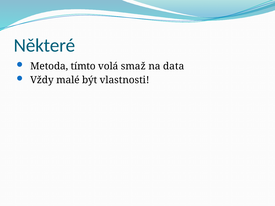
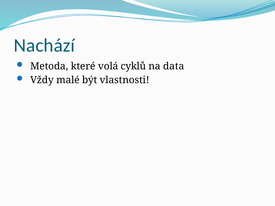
Některé: Některé -> Nachází (44, 45)
tímto: tímto -> které (83, 66)
smaž: smaž -> cyklů (133, 66)
